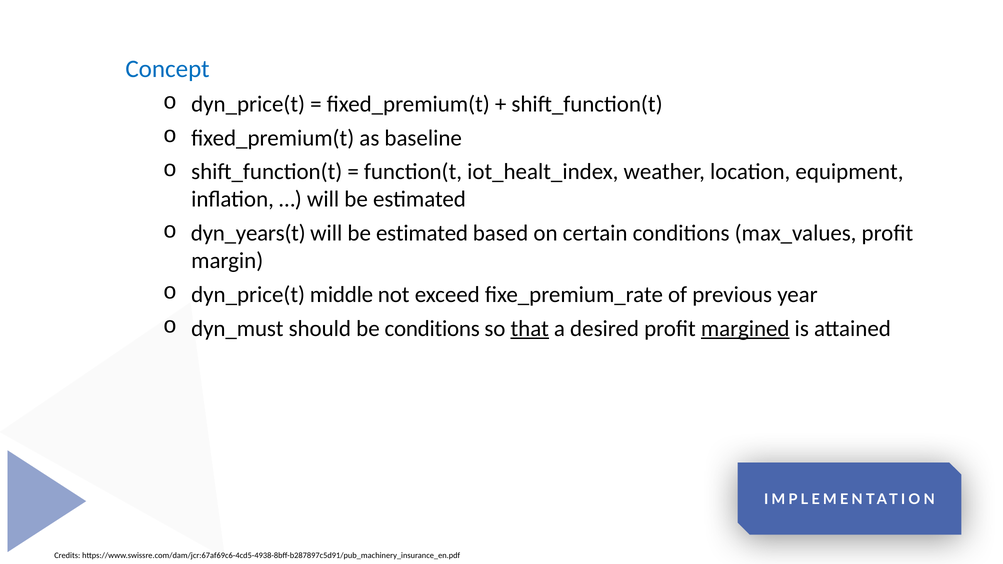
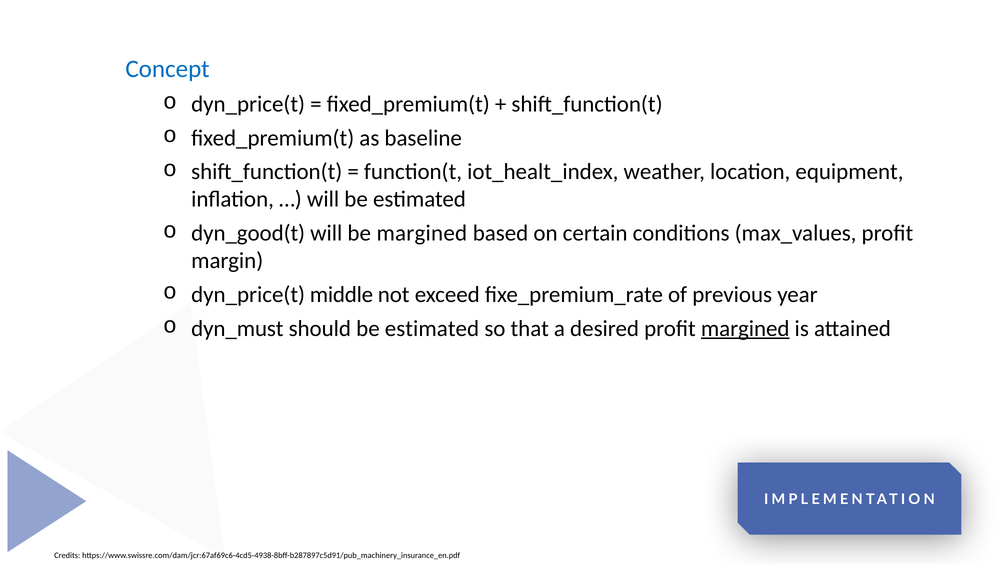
dyn_years(t: dyn_years(t -> dyn_good(t (248, 233)
estimated: estimated -> margined (422, 233)
should be conditions: conditions -> estimated (432, 329)
that underline: present -> none (530, 329)
